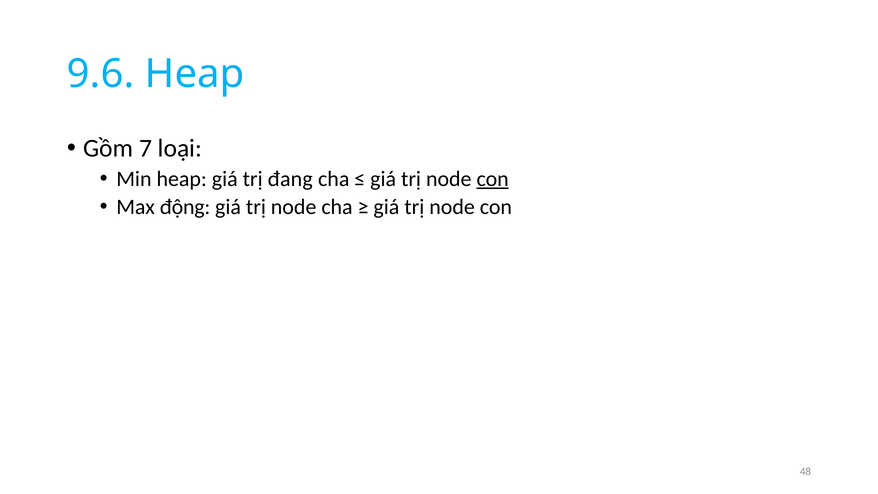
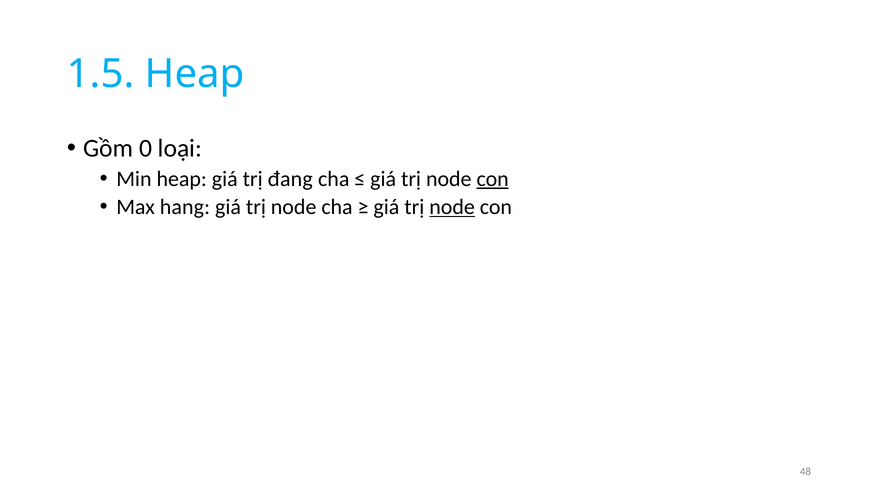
9.6: 9.6 -> 1.5 (101, 74)
7: 7 -> 0 (146, 148)
động: động -> hang (185, 207)
node underline: none -> present (452, 207)
